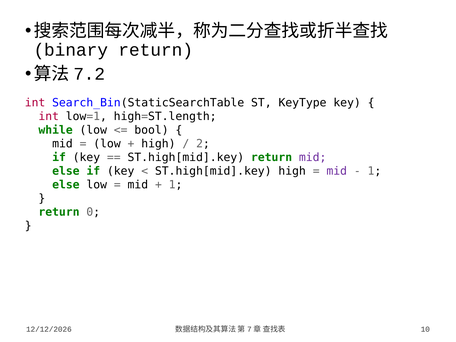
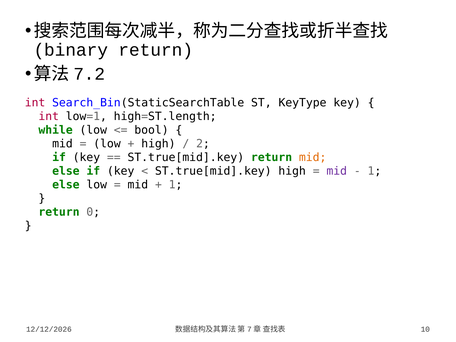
ST.high[mid].key: ST.high[mid].key -> ST.true[mid].key (186, 157)
mid colour: purple -> orange (313, 157)
ST.high[mid].key: ST.high[mid].key -> ST.true[mid].key (213, 171)
